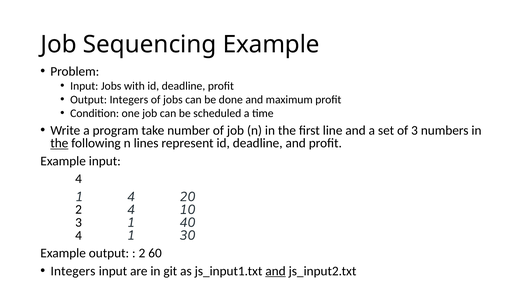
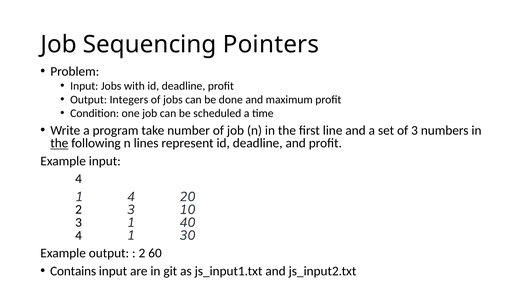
Sequencing Example: Example -> Pointers (271, 45)
2 4: 4 -> 3 (131, 210)
Integers: Integers -> Contains (73, 271)
and underline: present -> none (276, 271)
